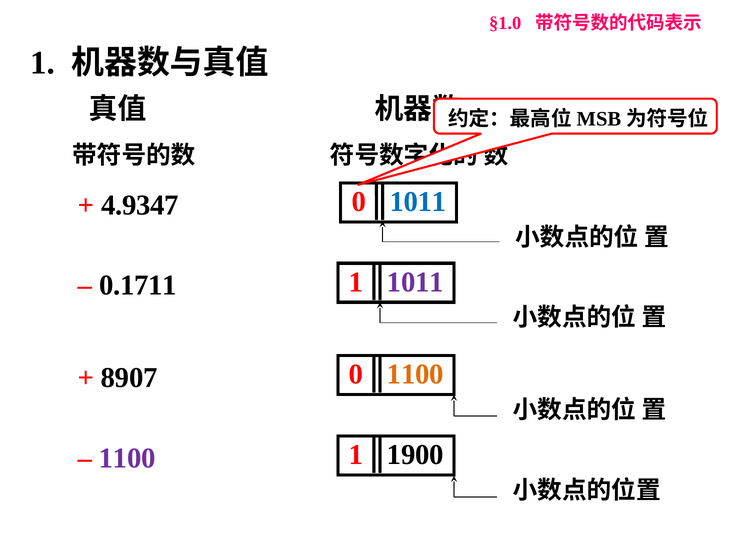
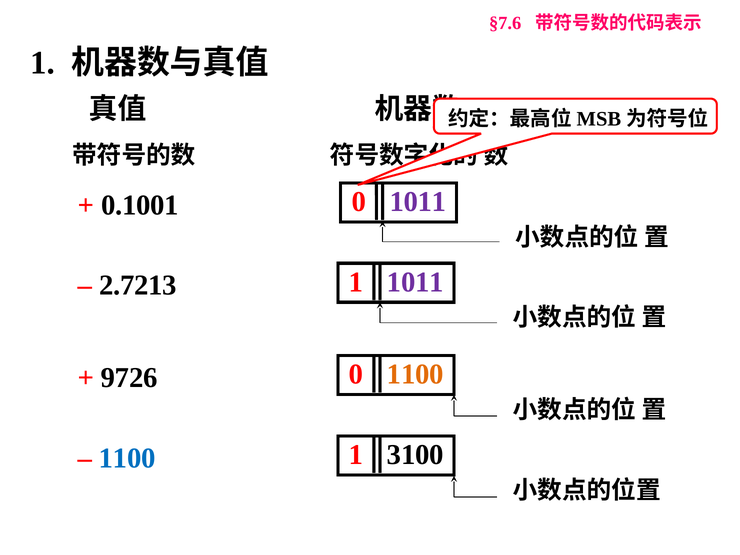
§1.0: §1.0 -> §7.6 (505, 23)
4.9347: 4.9347 -> 0.1001 (140, 205)
1011 colour: blue -> purple (418, 202)
0.1711: 0.1711 -> 2.7213 (138, 285)
8907: 8907 -> 9726 (129, 378)
1100 colour: purple -> blue (127, 458)
1900: 1900 -> 3100 (415, 455)
